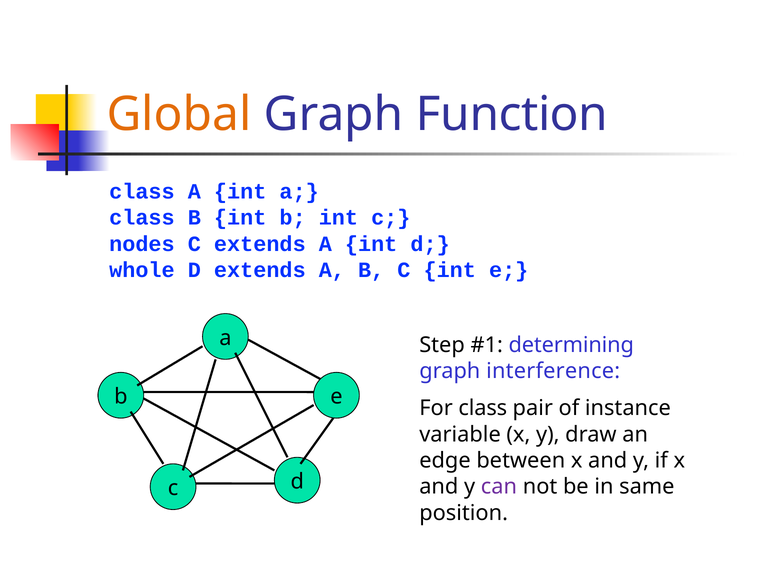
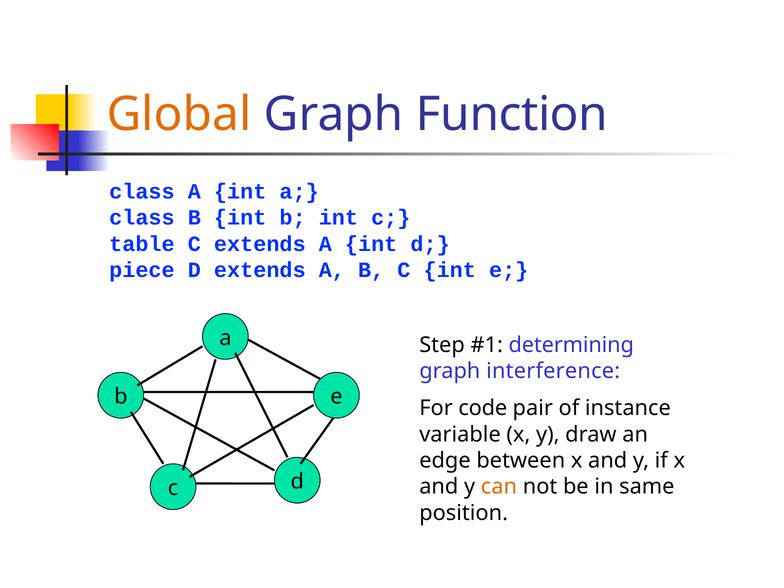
nodes: nodes -> table (142, 244)
whole: whole -> piece (142, 270)
For class: class -> code (483, 408)
can colour: purple -> orange (499, 487)
